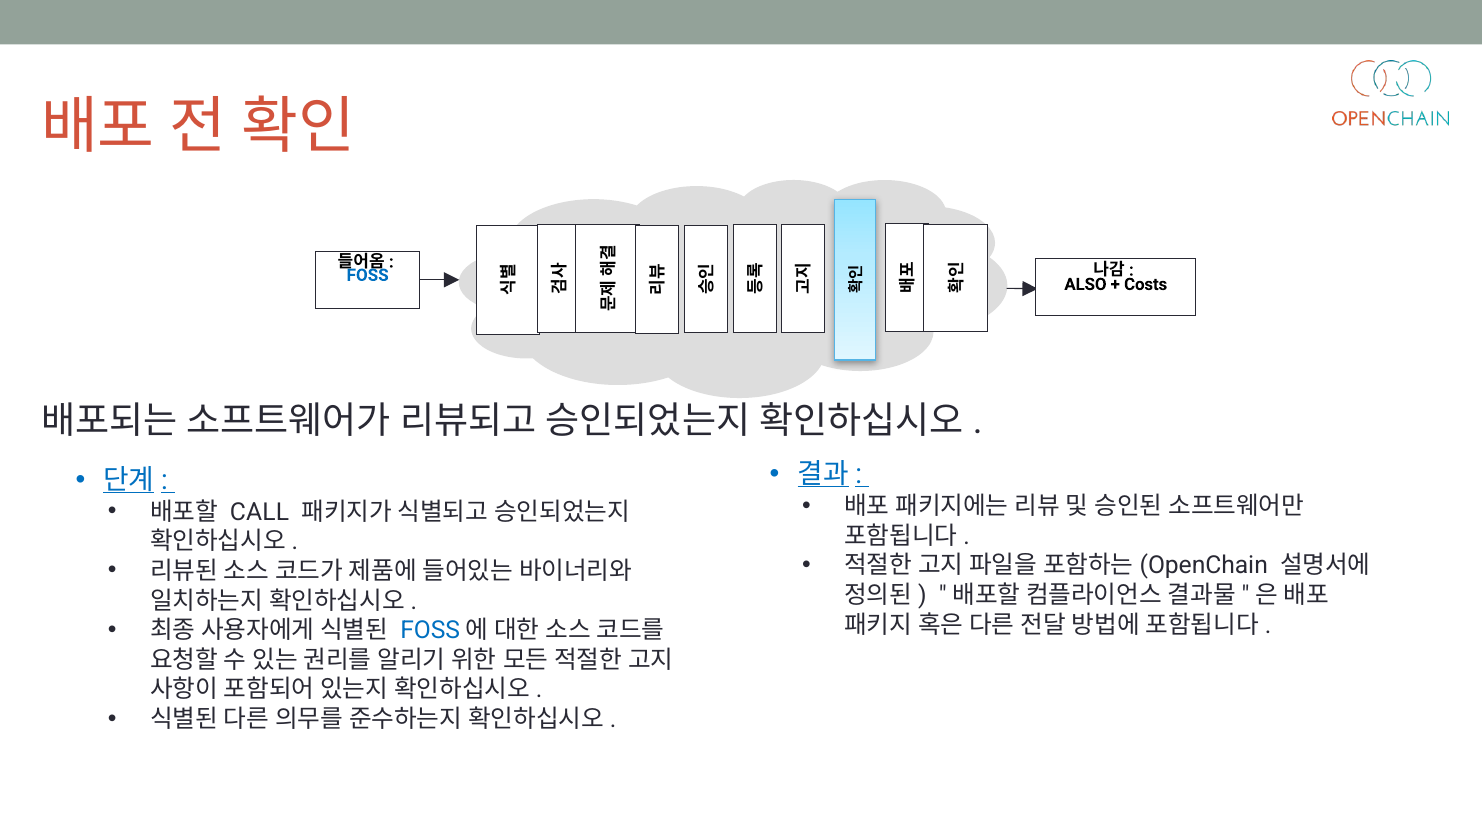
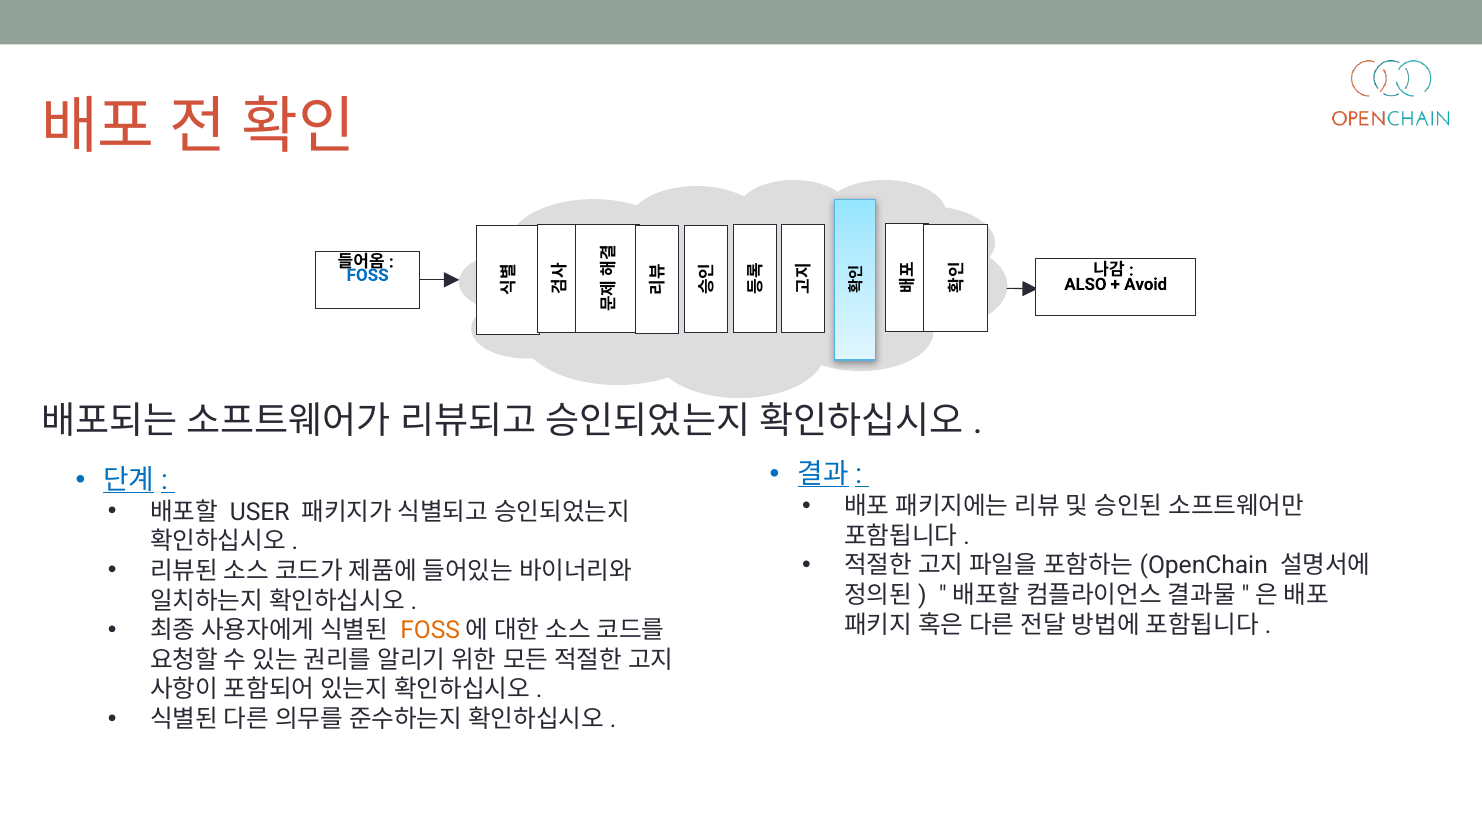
Costs: Costs -> Avoid (1146, 284)
CALL: CALL -> USER (260, 512)
FOSS colour: blue -> orange (430, 630)
